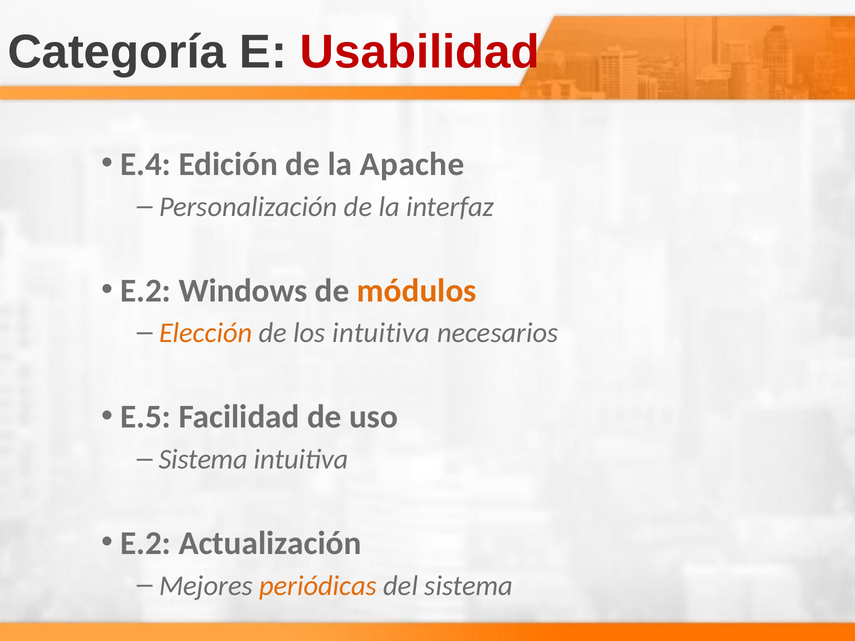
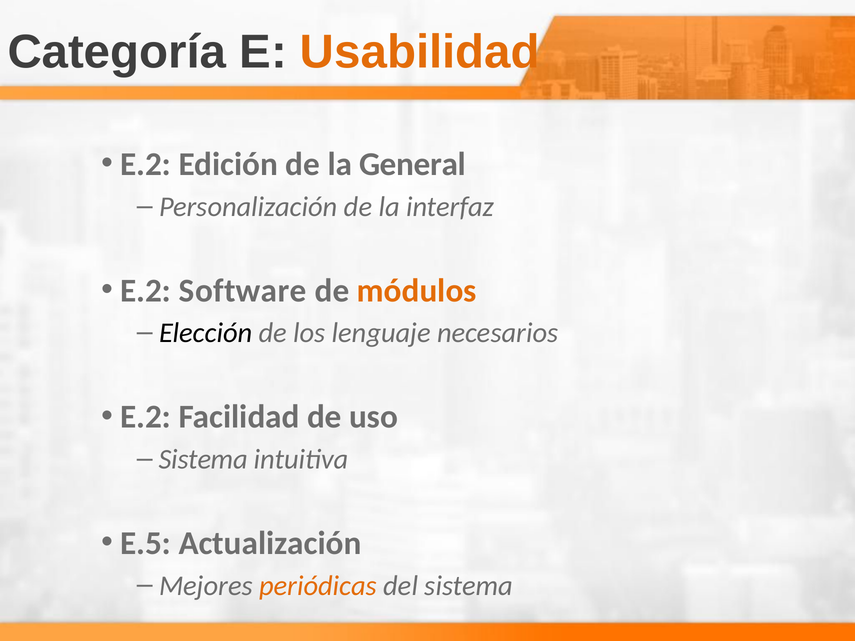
Usabilidad colour: red -> orange (420, 52)
E.4: E.4 -> E.2 (146, 164)
Apache: Apache -> General (412, 164)
Windows: Windows -> Software (243, 291)
Elección colour: orange -> black (206, 333)
los intuitiva: intuitiva -> lenguaje (381, 333)
E.5: E.5 -> E.2 (146, 417)
E.2: E.2 -> E.5 (146, 543)
